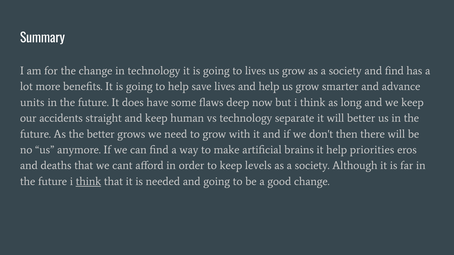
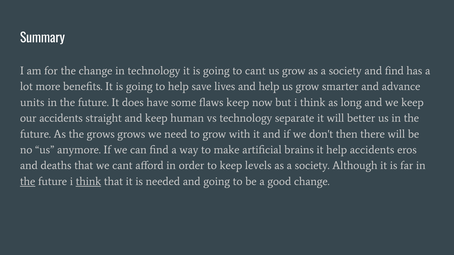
to lives: lives -> cant (255, 71)
flaws deep: deep -> keep (238, 103)
the better: better -> grows (101, 134)
help priorities: priorities -> accidents (372, 150)
the underline: none -> present (28, 182)
